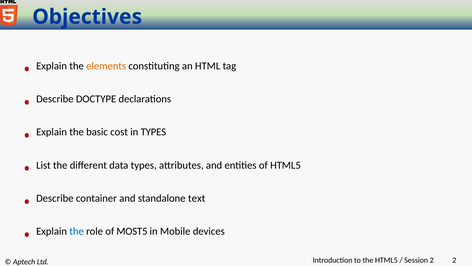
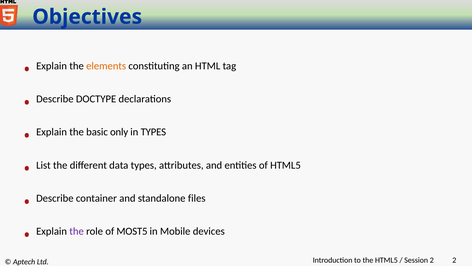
cost: cost -> only (119, 132)
text: text -> files (197, 198)
the colour: blue -> purple (77, 231)
